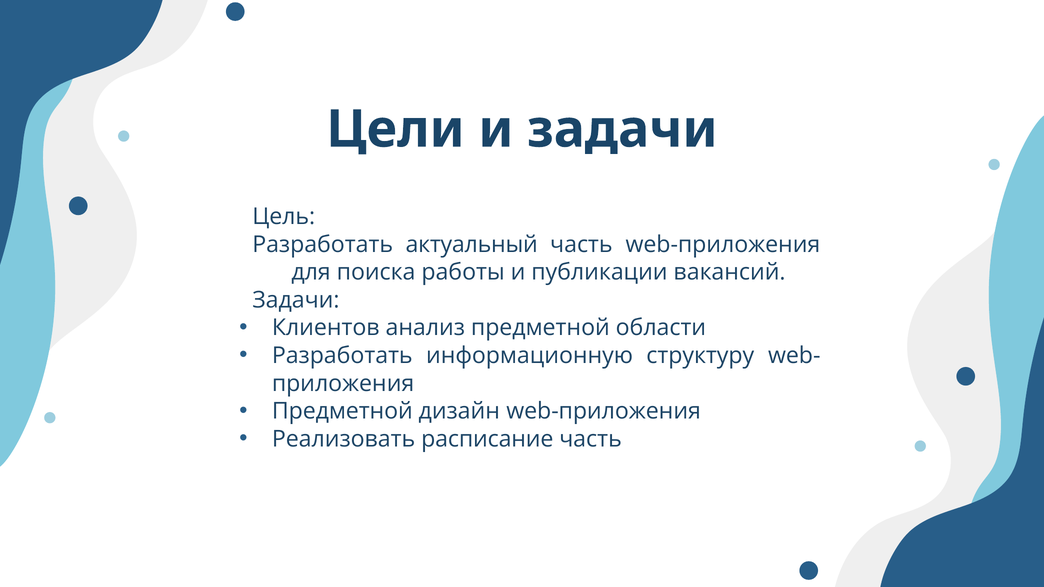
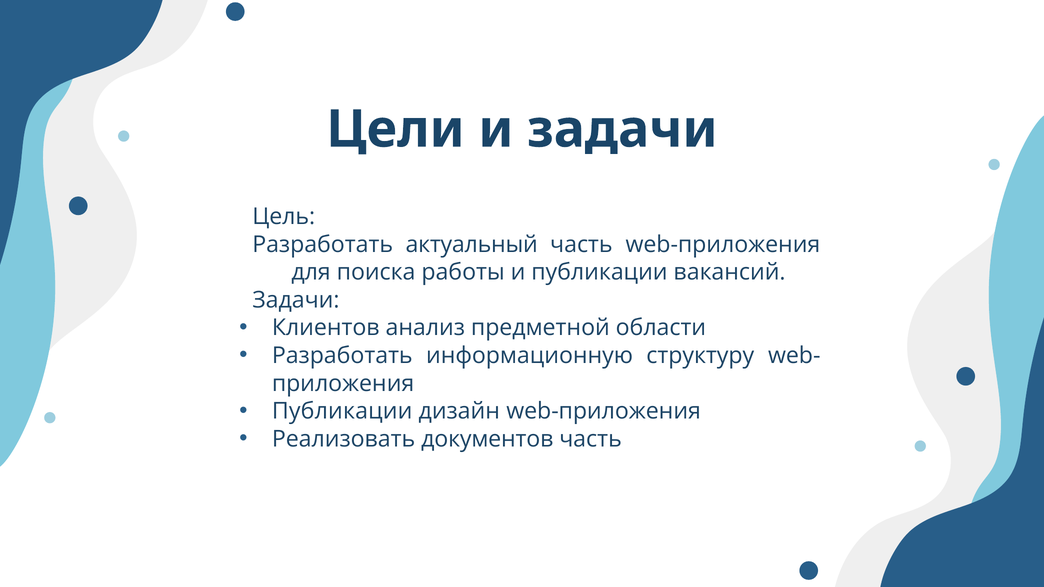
Предметной: Предметной -> Публикации (342, 411)
расписание: расписание -> документов (487, 439)
